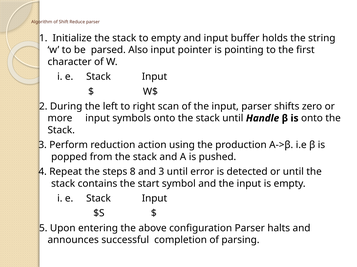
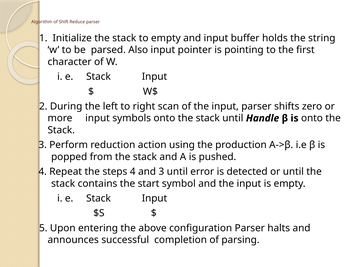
steps 8: 8 -> 4 (133, 172)
